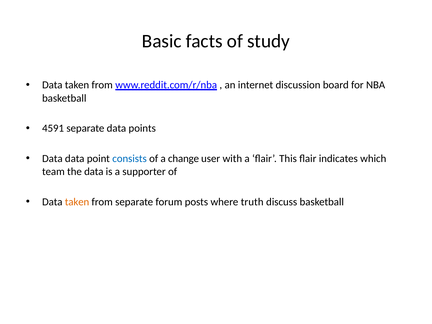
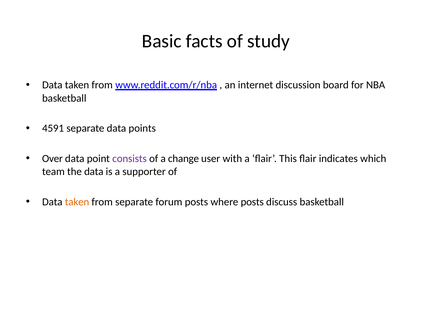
Data: Data -> Over (52, 159)
consists colour: blue -> purple (130, 159)
where truth: truth -> posts (252, 202)
